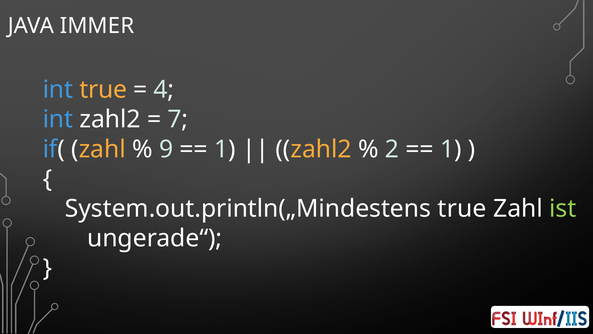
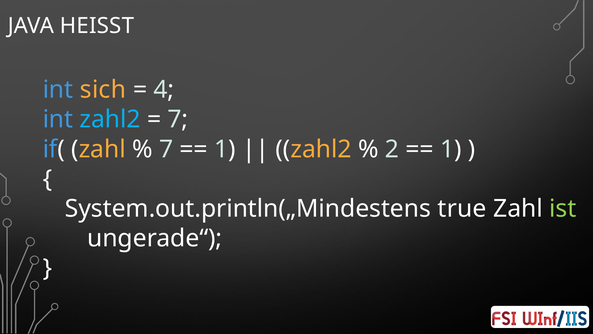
IMMER: IMMER -> HEISST (97, 26)
int true: true -> sich (103, 90)
zahl2 colour: white -> light blue (110, 119)
9: 9 -> 7 (166, 149)
